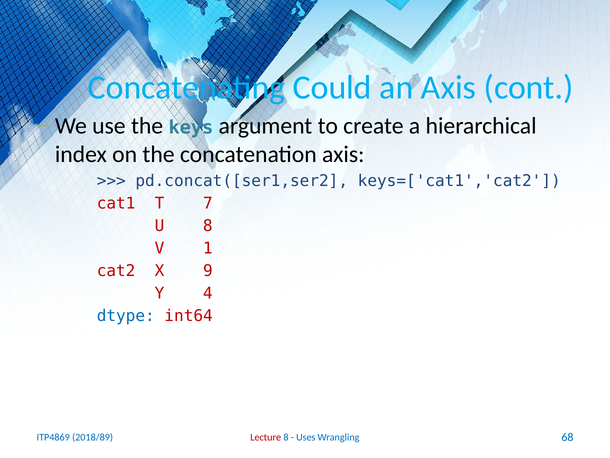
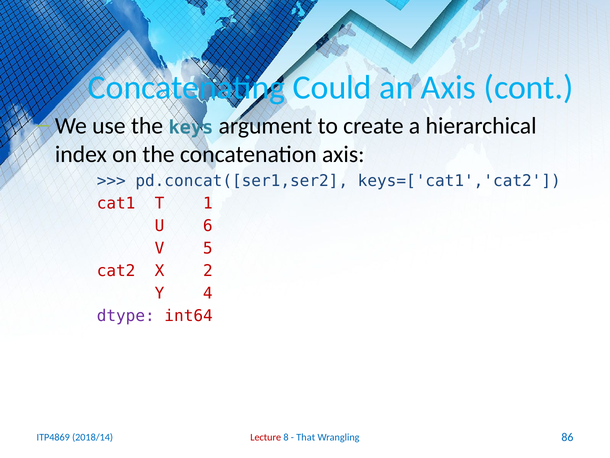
7: 7 -> 1 (208, 203)
U 8: 8 -> 6 (208, 226)
1: 1 -> 5 (208, 248)
9: 9 -> 2 (208, 271)
dtype colour: blue -> purple (126, 316)
Uses: Uses -> That (306, 437)
68: 68 -> 86 (567, 437)
2018/89: 2018/89 -> 2018/14 (93, 437)
